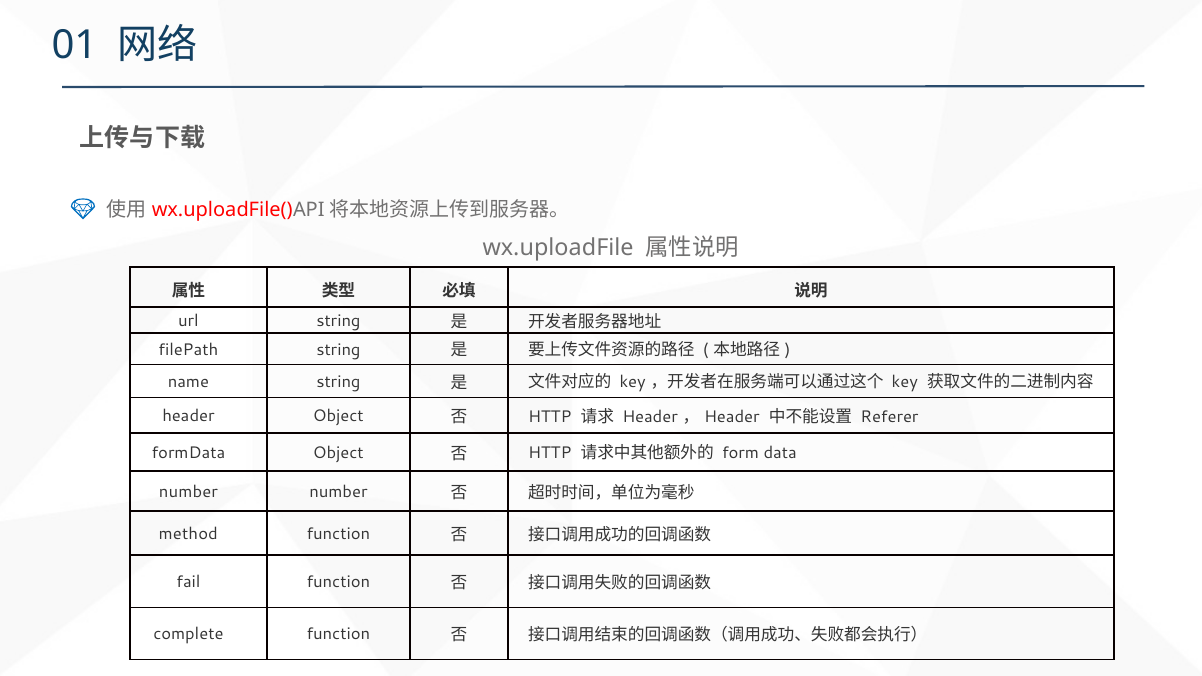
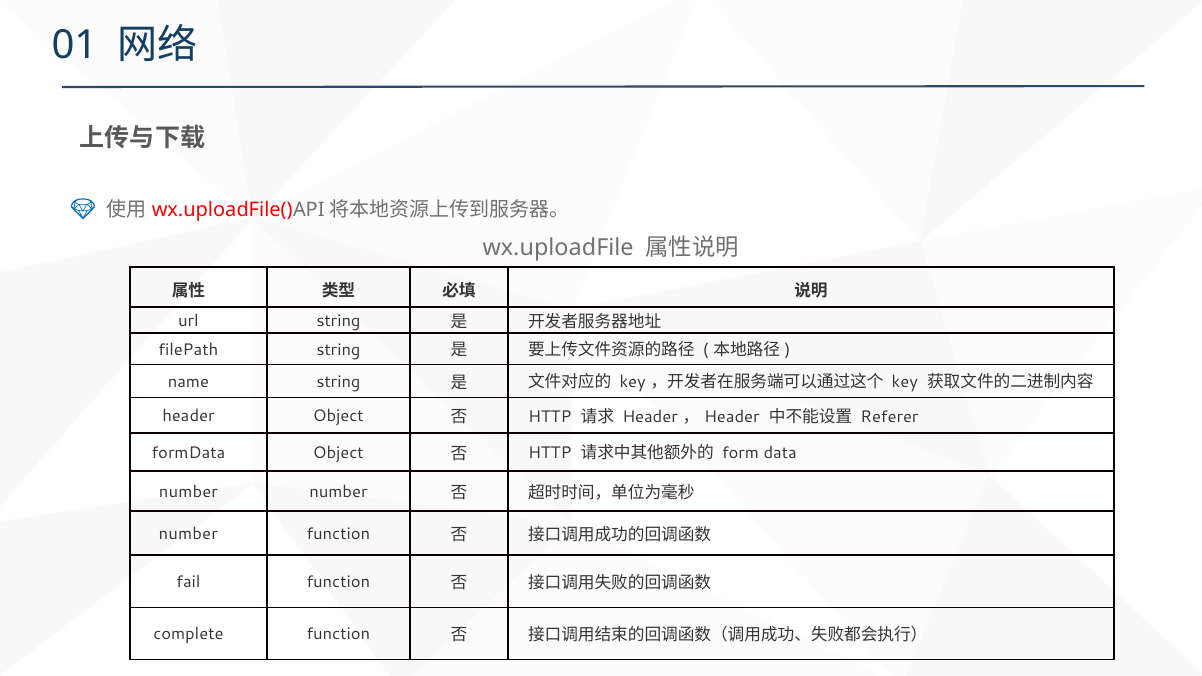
method: method -> number (188, 534)
